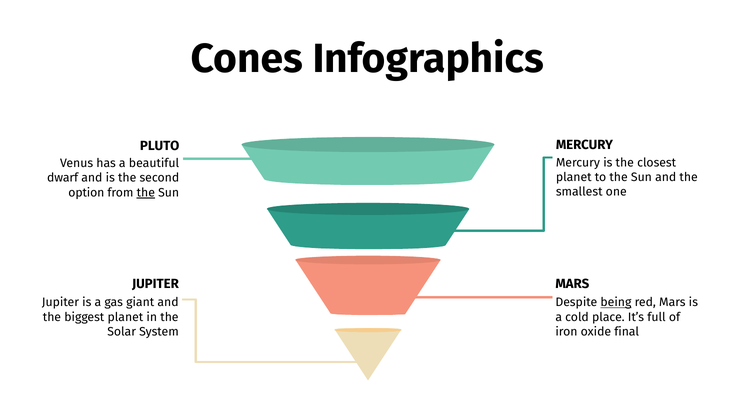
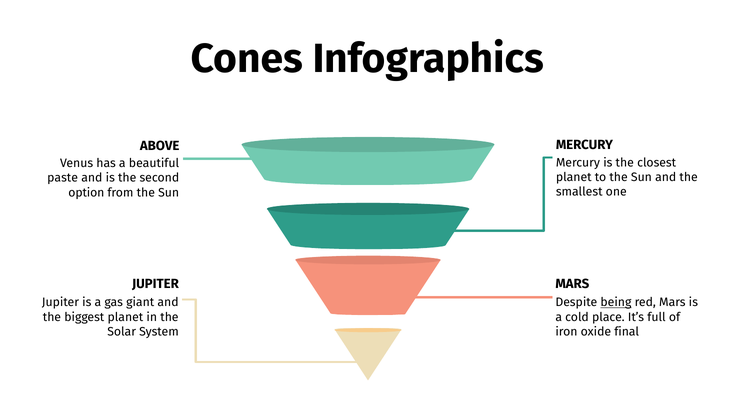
PLUTO: PLUTO -> ABOVE (160, 146)
dwarf: dwarf -> paste (63, 178)
the underline: present -> none (146, 193)
